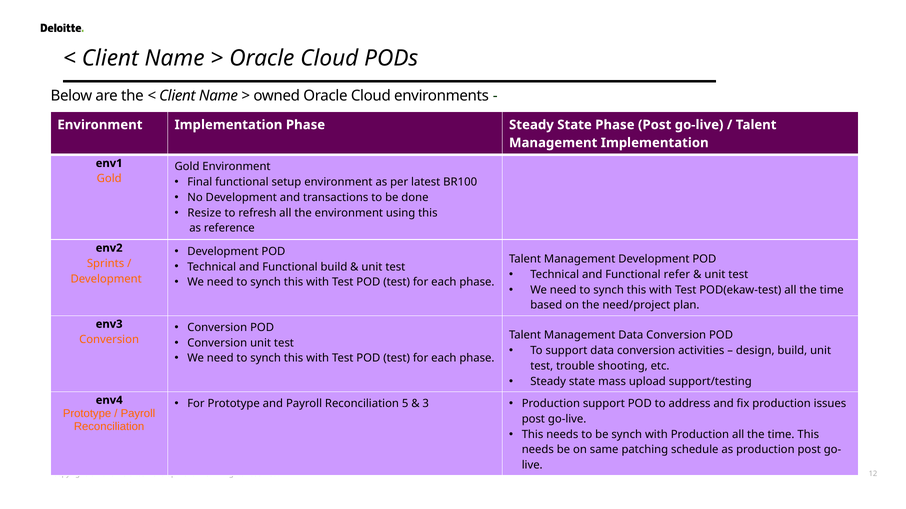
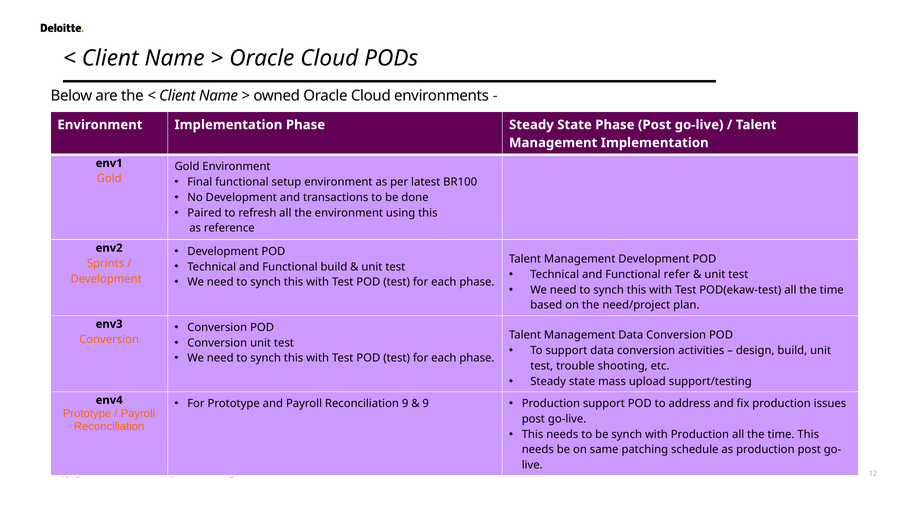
Resize: Resize -> Paired (204, 213)
Reconciliation 5: 5 -> 9 (405, 404)
3: 3 -> 9 (426, 404)
